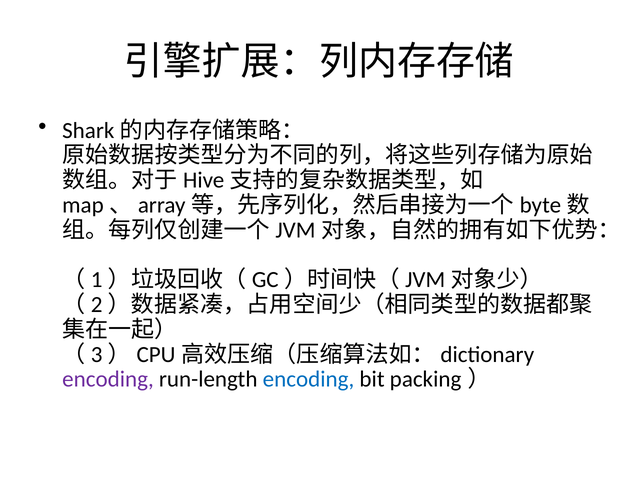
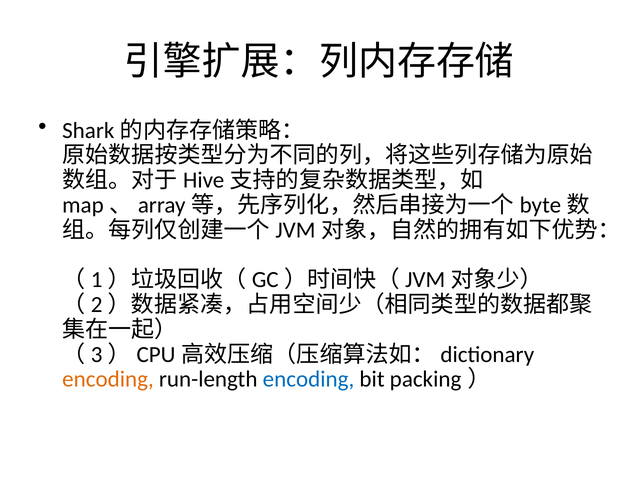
encoding colour: purple -> orange (108, 379)
